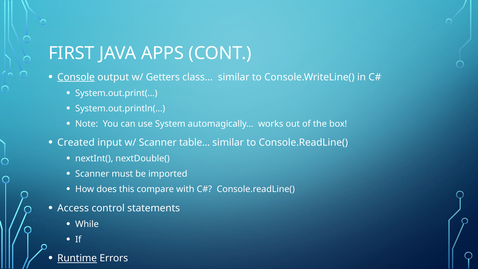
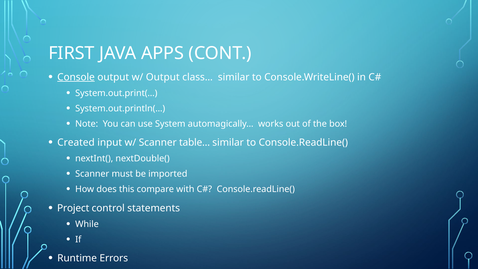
w/ Getters: Getters -> Output (163, 77)
Access: Access -> Project (73, 208)
Runtime underline: present -> none (77, 258)
